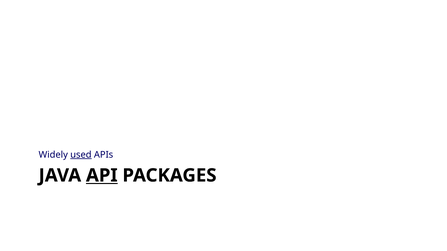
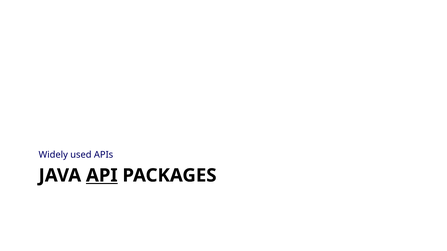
used underline: present -> none (81, 155)
